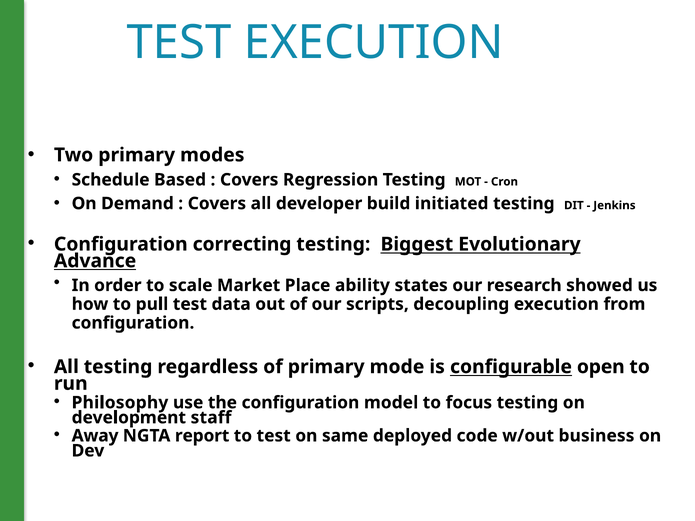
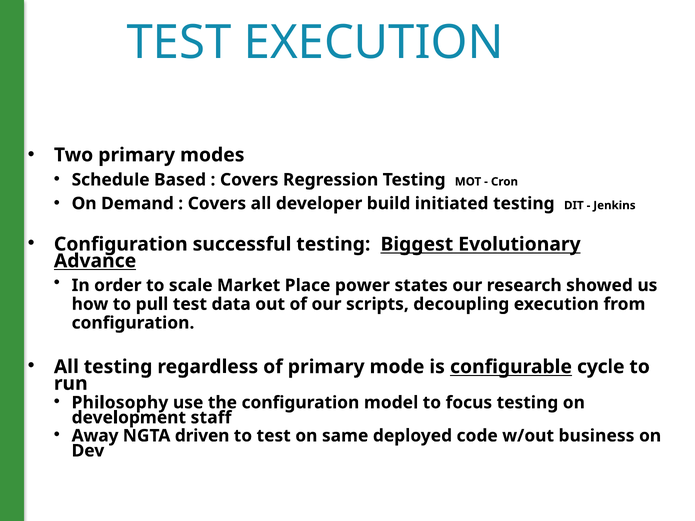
correcting: correcting -> successful (242, 244)
ability: ability -> power (362, 285)
open: open -> cycle (601, 367)
report: report -> driven (202, 436)
